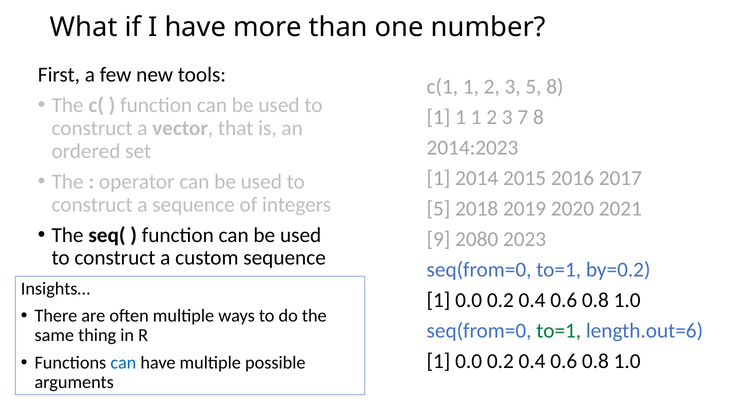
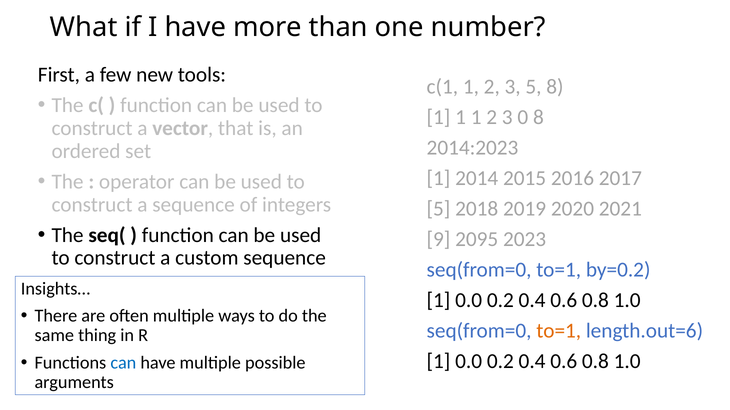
7: 7 -> 0 (523, 117)
2080: 2080 -> 2095 (477, 240)
to=1 colour: green -> orange (559, 331)
